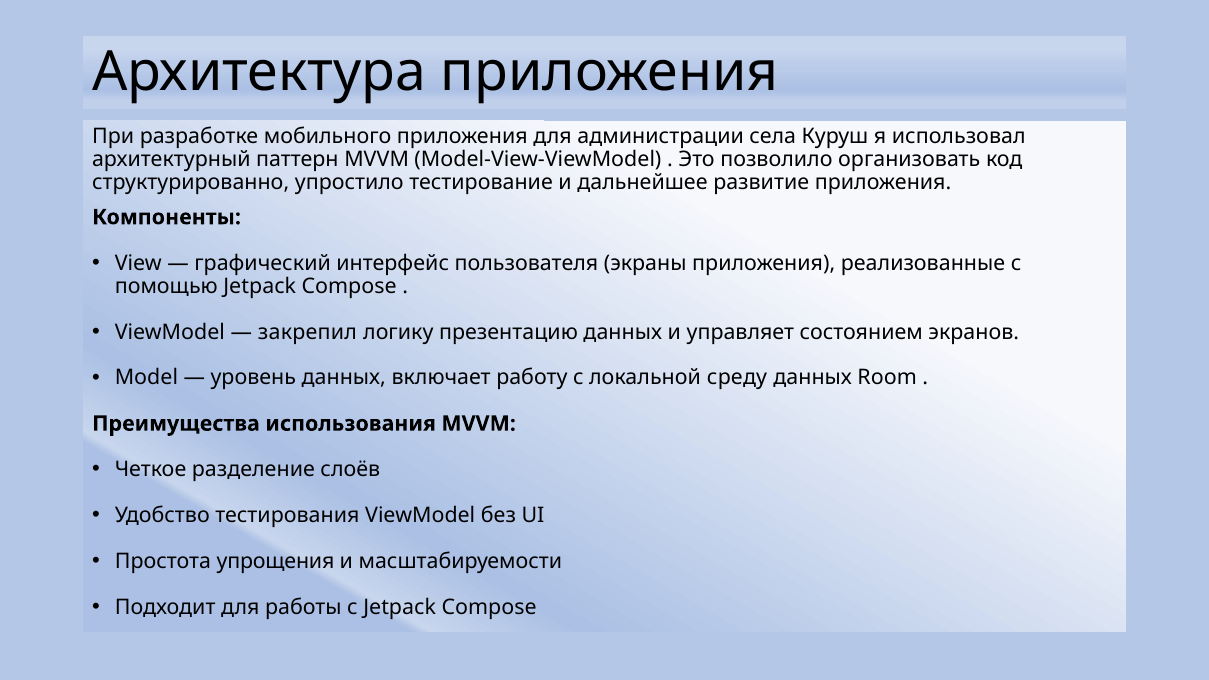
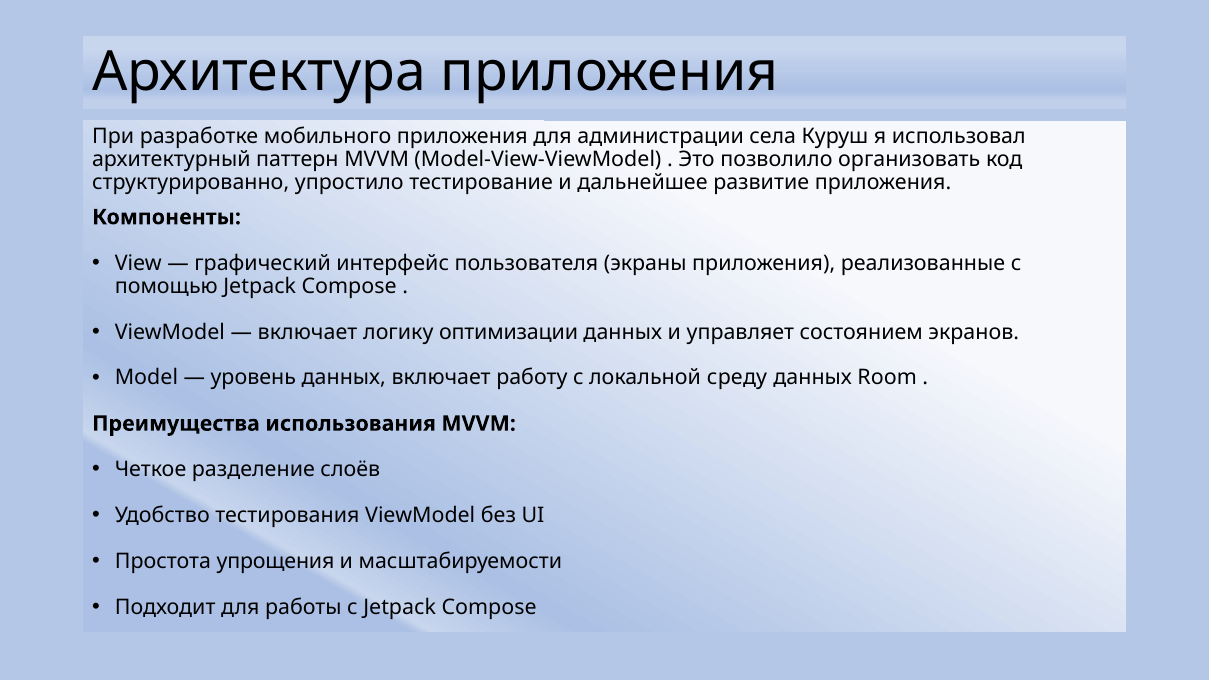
закрепил: закрепил -> включает (308, 332)
презентацию: презентацию -> оптимизации (509, 332)
